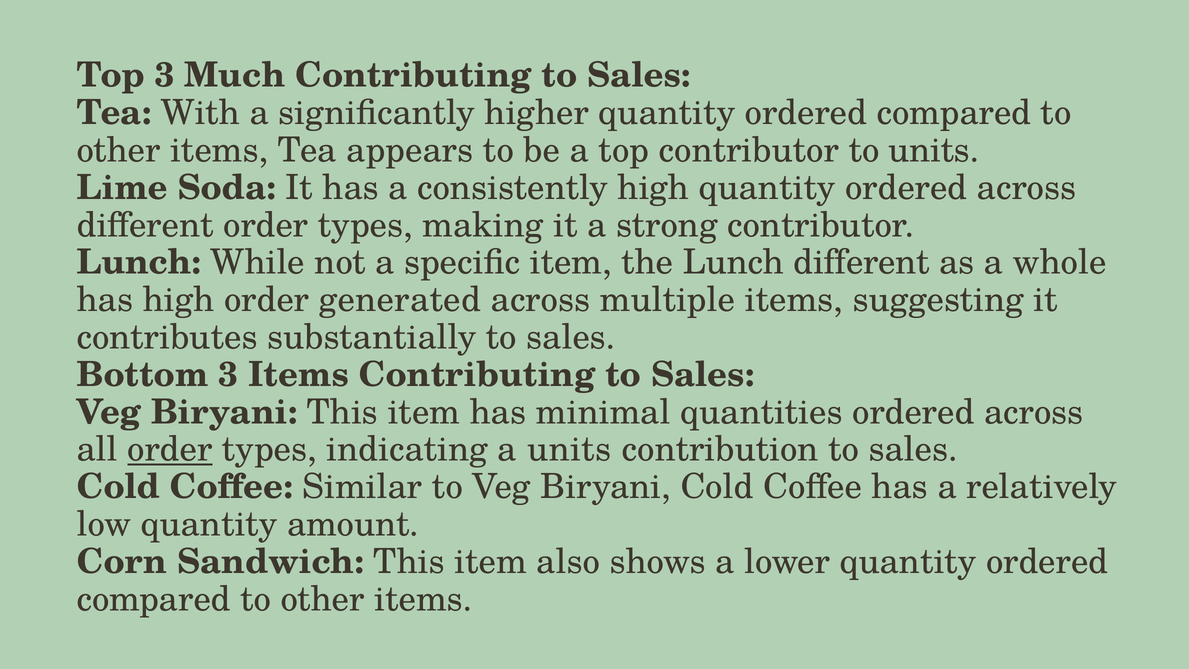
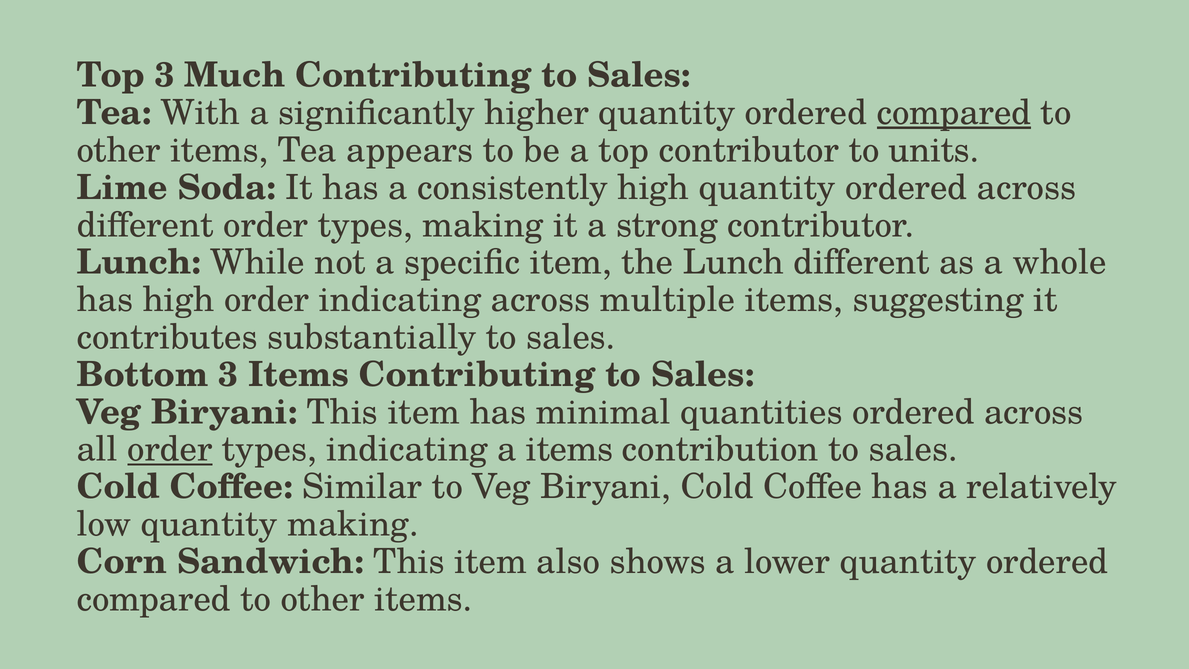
compared underline: none -> present (954, 113)
order generated: generated -> indicating (400, 300)
a units: units -> items (570, 449)
quantity amount: amount -> making (353, 524)
